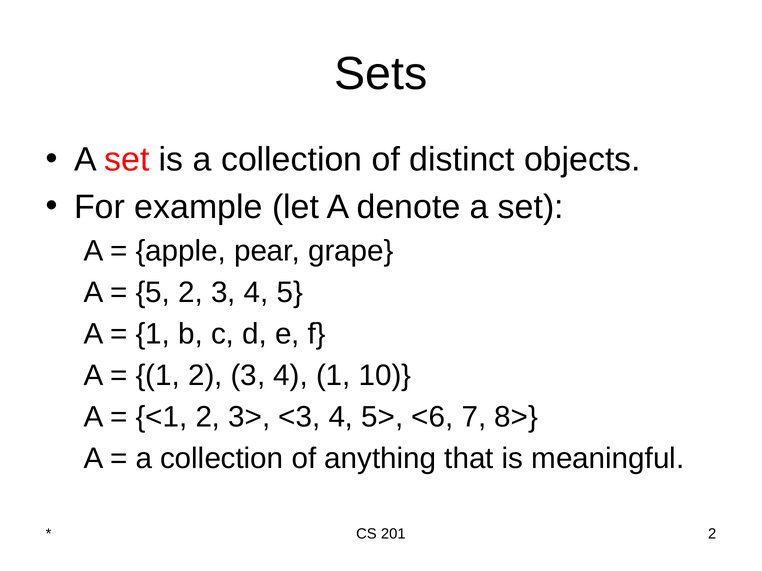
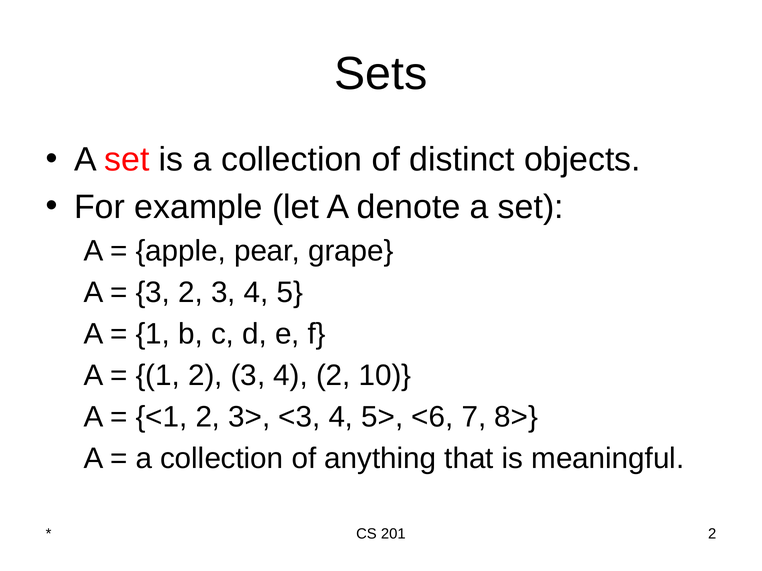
5: 5 -> 3 (153, 293)
4 1: 1 -> 2 (333, 376)
